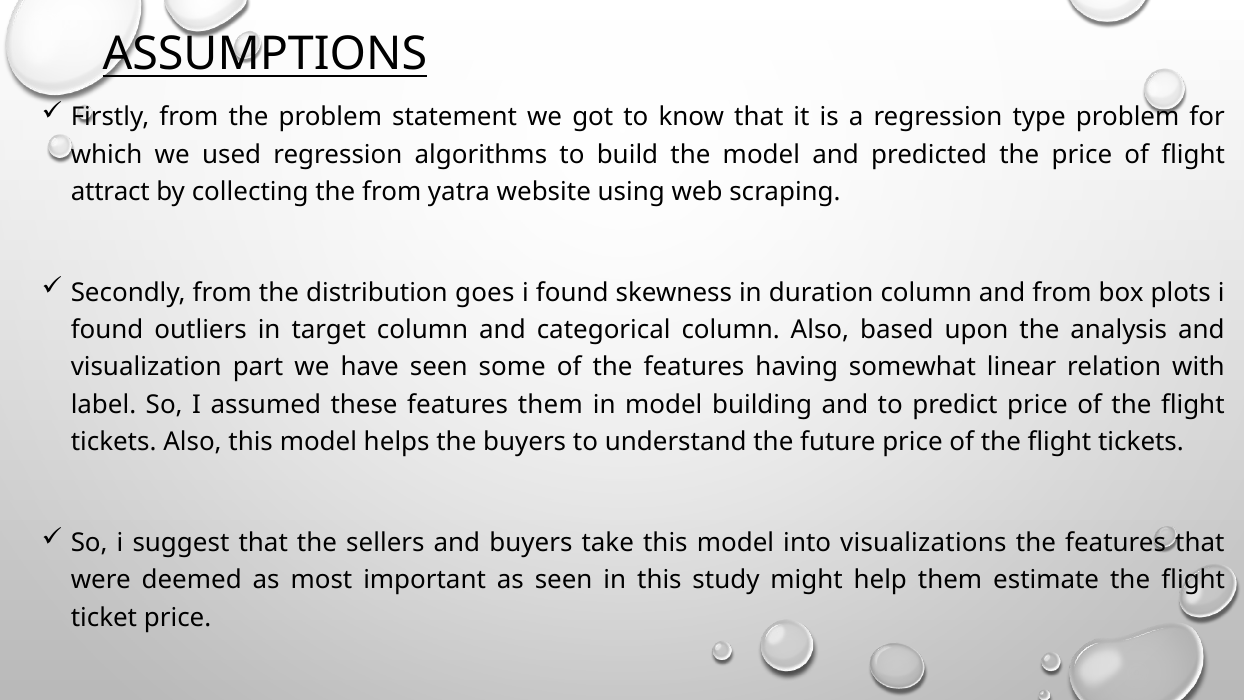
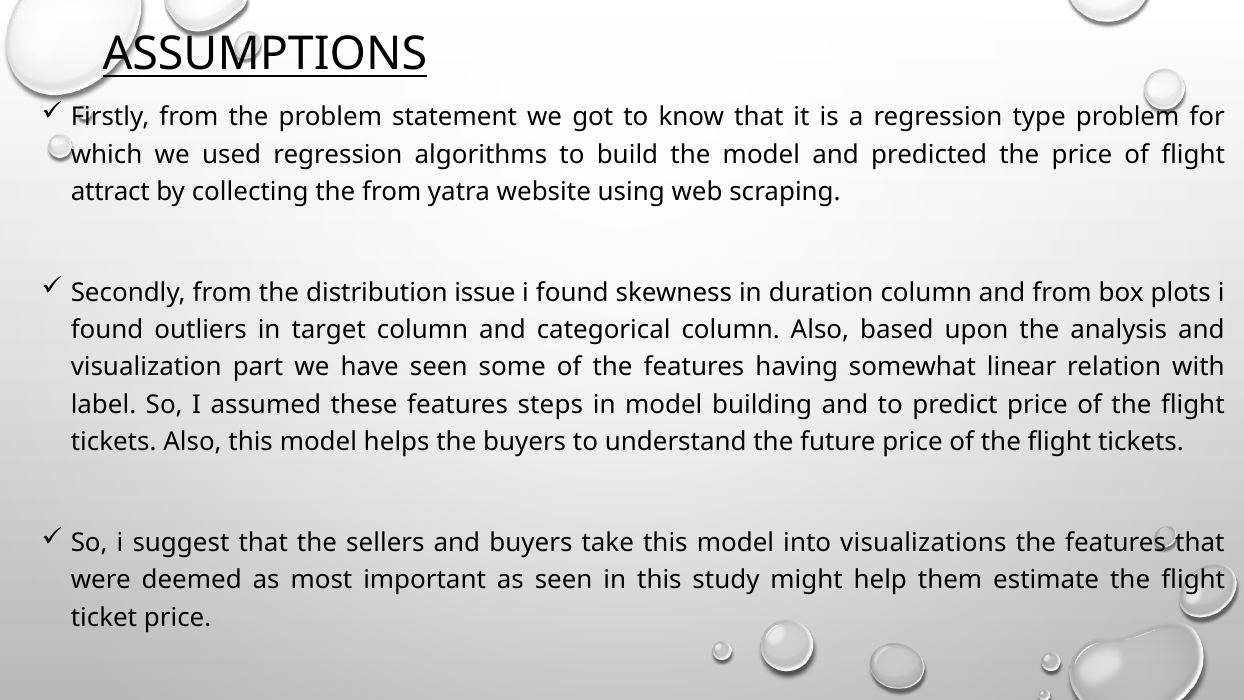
goes: goes -> issue (485, 292)
features them: them -> steps (550, 405)
